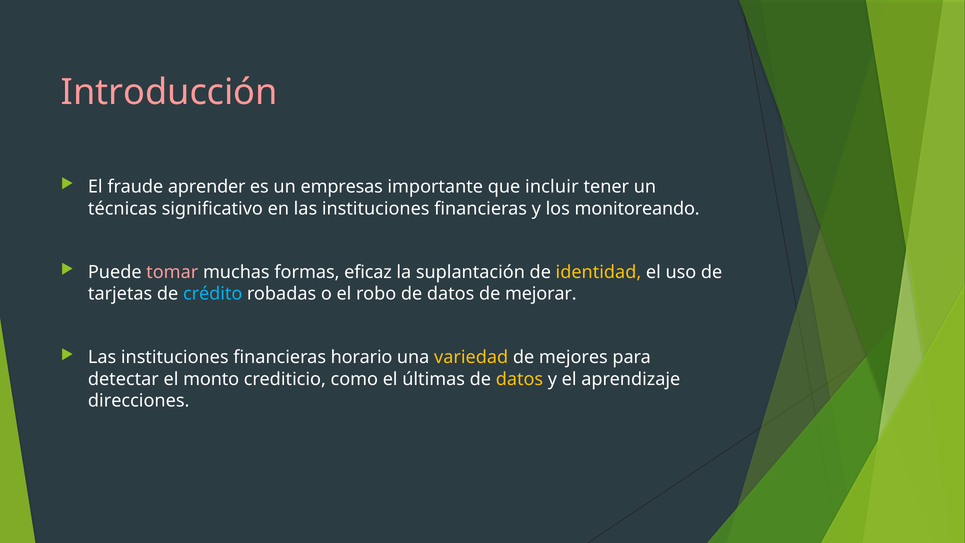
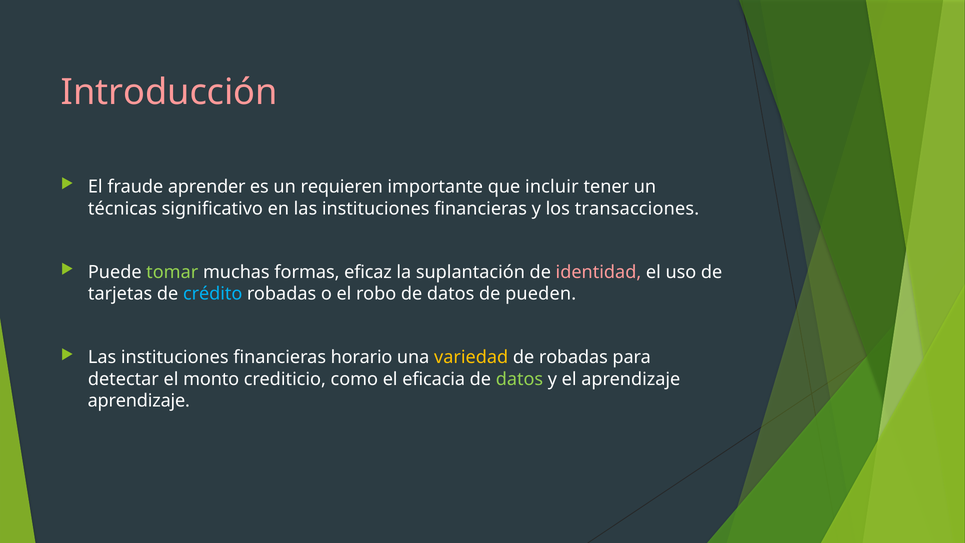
empresas: empresas -> requieren (342, 187)
monitoreando: monitoreando -> transacciones (637, 208)
tomar colour: pink -> light green (172, 272)
identidad colour: yellow -> pink (598, 272)
mejorar: mejorar -> pueden (541, 294)
de mejores: mejores -> robadas (573, 357)
últimas: últimas -> eficacia (434, 379)
datos colour: yellow -> light green (519, 379)
direcciones: direcciones -> aprendizaje (139, 401)
